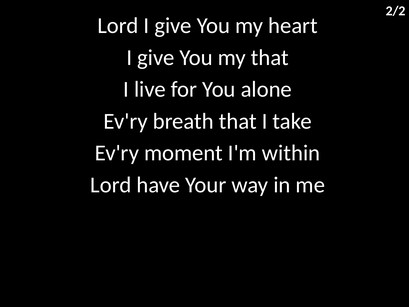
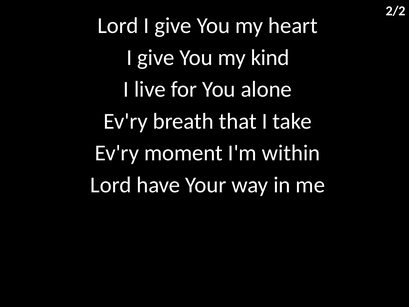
my that: that -> kind (270, 58)
